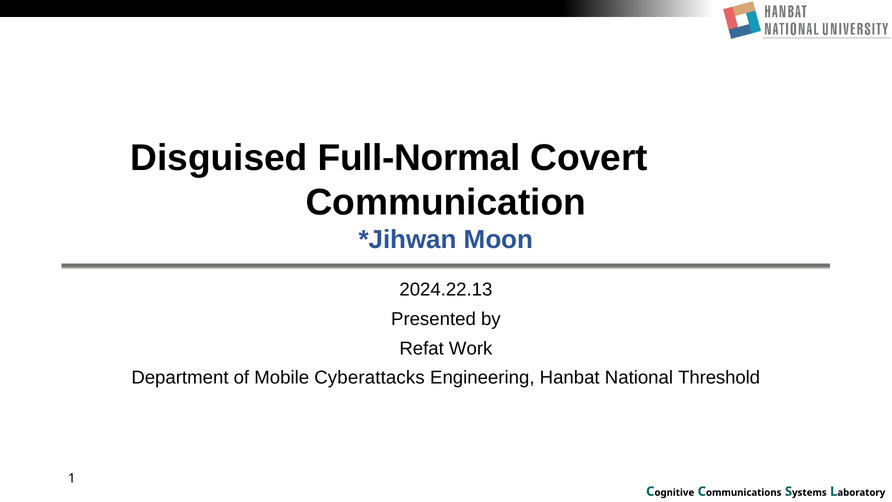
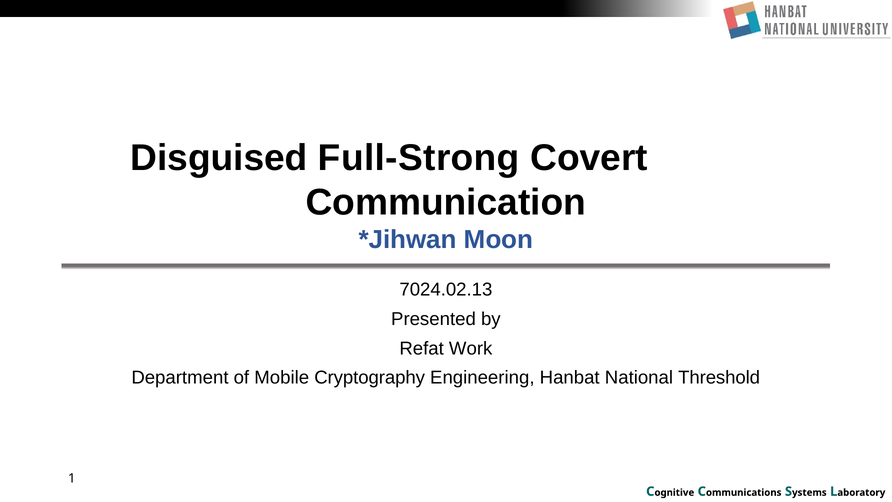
Full-Normal: Full-Normal -> Full-Strong (419, 158)
2024.22.13: 2024.22.13 -> 7024.02.13 (446, 289)
Cyberattacks: Cyberattacks -> Cryptography (370, 378)
